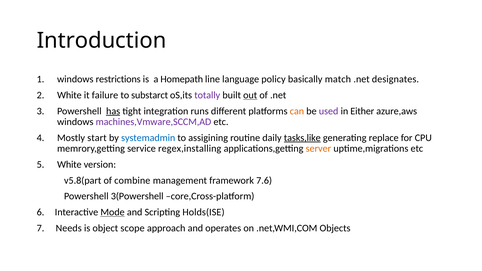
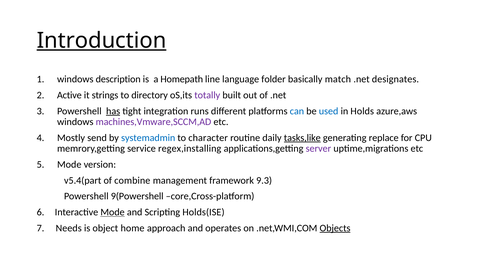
Introduction underline: none -> present (102, 40)
restrictions: restrictions -> description (118, 79)
policy: policy -> folder (274, 79)
White: White -> Active (69, 95)
failure: failure -> strings (105, 95)
substarct: substarct -> directory (150, 95)
out underline: present -> none (250, 95)
can colour: orange -> blue (297, 111)
used colour: purple -> blue (329, 111)
Either: Either -> Holds (362, 111)
start: start -> send (97, 138)
assigining: assigining -> character (208, 138)
server colour: orange -> purple (318, 149)
White: White -> Mode (69, 165)
v5.8(part: v5.8(part -> v5.4(part (83, 180)
7.6: 7.6 -> 9.3 (264, 180)
3(Powershell: 3(Powershell -> 9(Powershell (137, 196)
scope: scope -> home (133, 228)
Objects underline: none -> present (335, 228)
